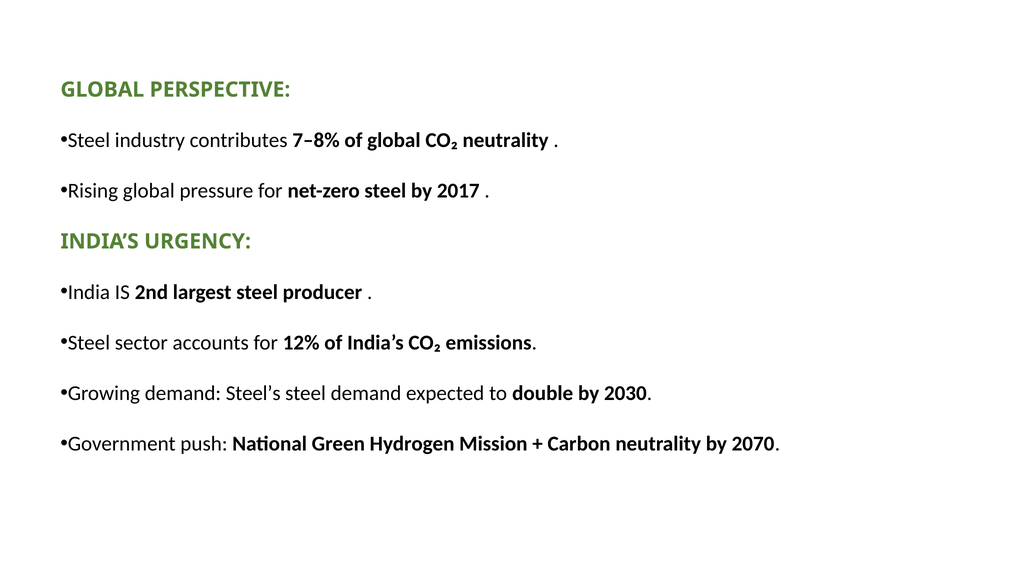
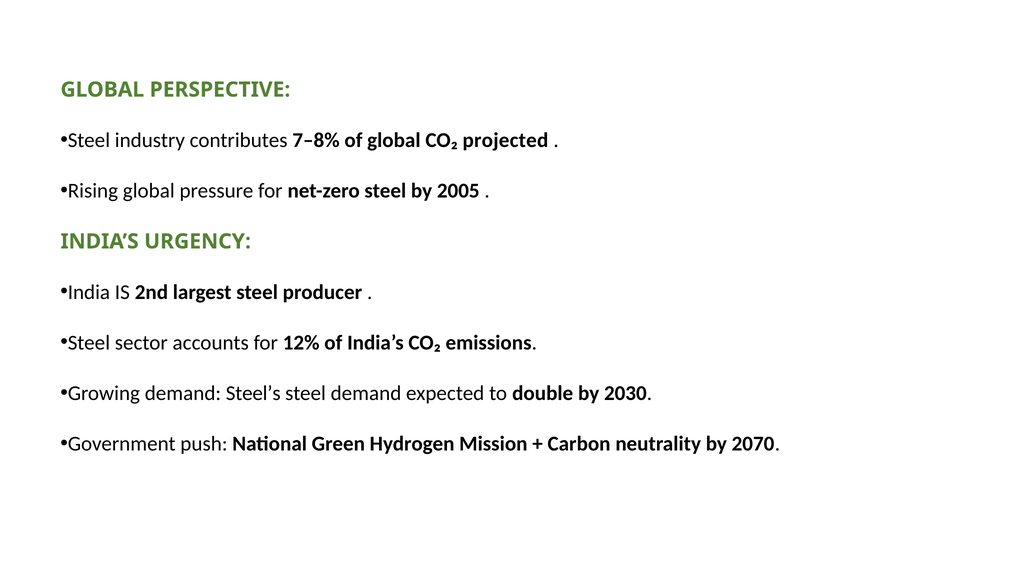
CO₂ neutrality: neutrality -> projected (505, 140)
2017: 2017 -> 2005 (458, 191)
